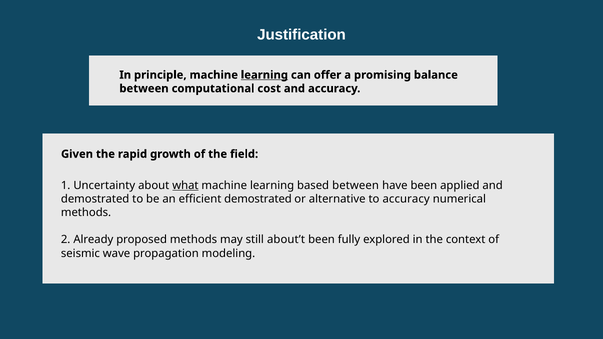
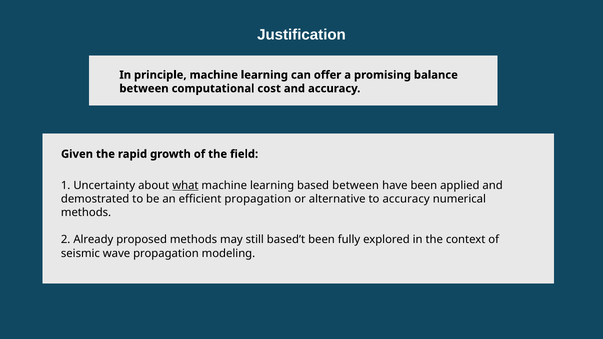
learning underline: present -> none (264, 75)
efficient demostrated: demostrated -> propagation (258, 199)
about’t: about’t -> based’t (286, 240)
